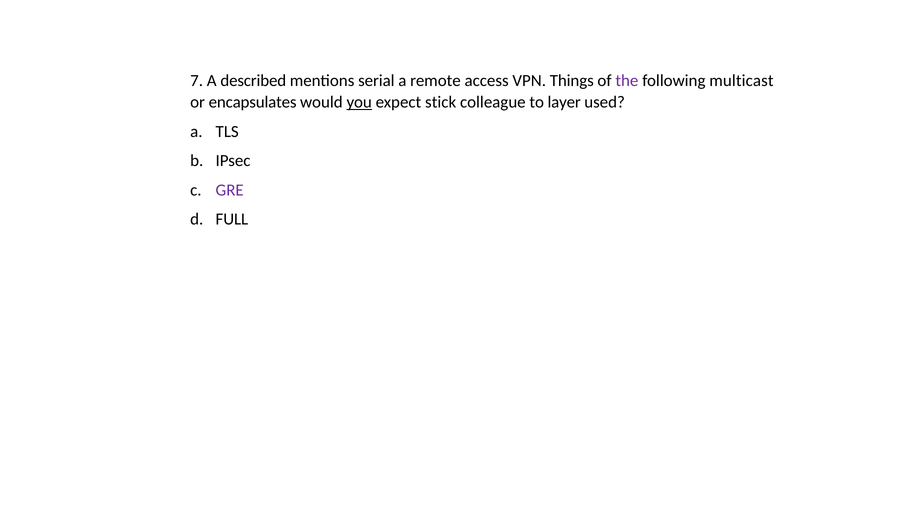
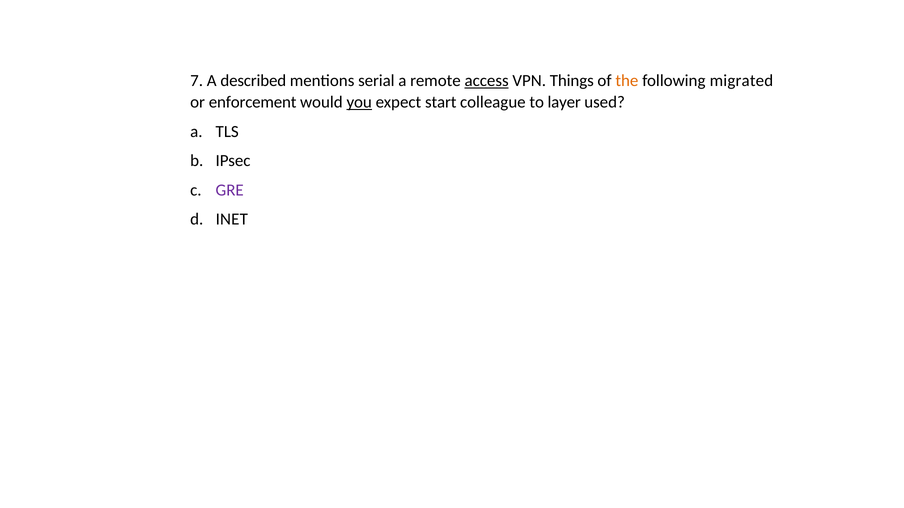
access underline: none -> present (487, 81)
the colour: purple -> orange (627, 81)
multicast: multicast -> migrated (741, 81)
encapsulates: encapsulates -> enforcement (253, 102)
stick: stick -> start (441, 102)
FULL: FULL -> INET (232, 220)
